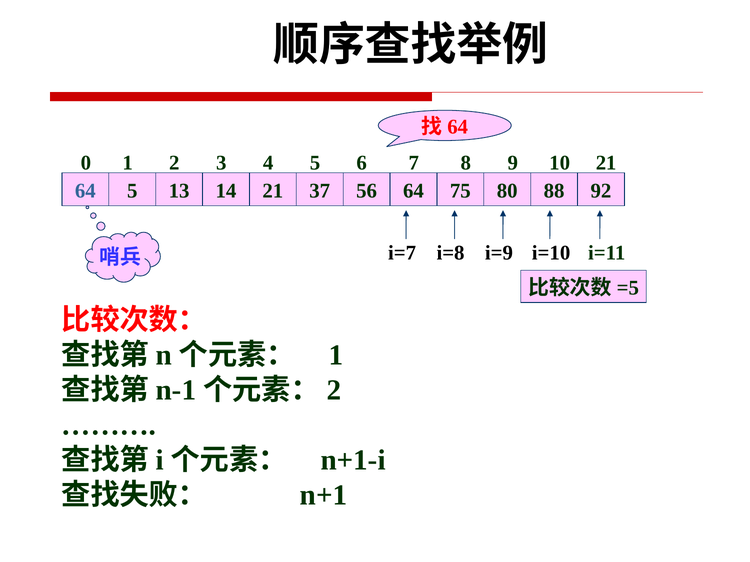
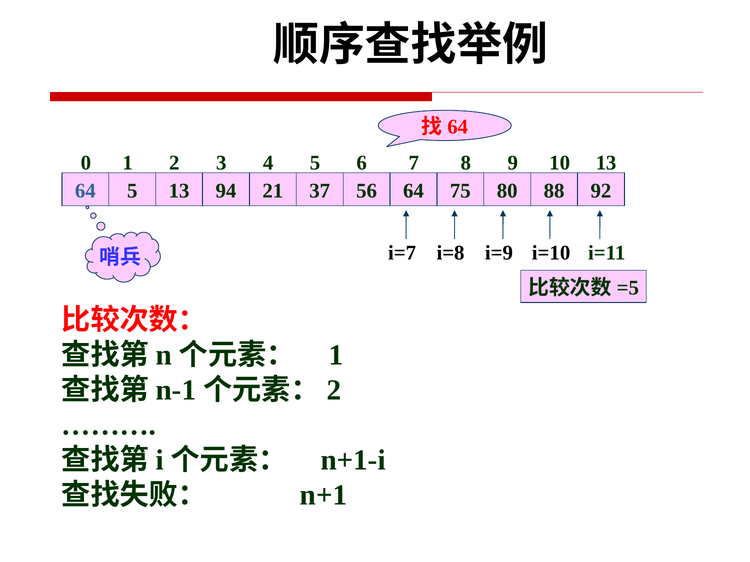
10 21: 21 -> 13 (606, 163)
14: 14 -> 94 (226, 191)
